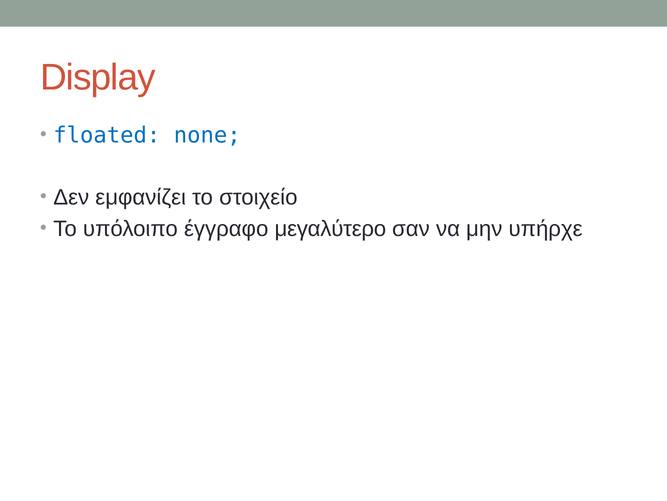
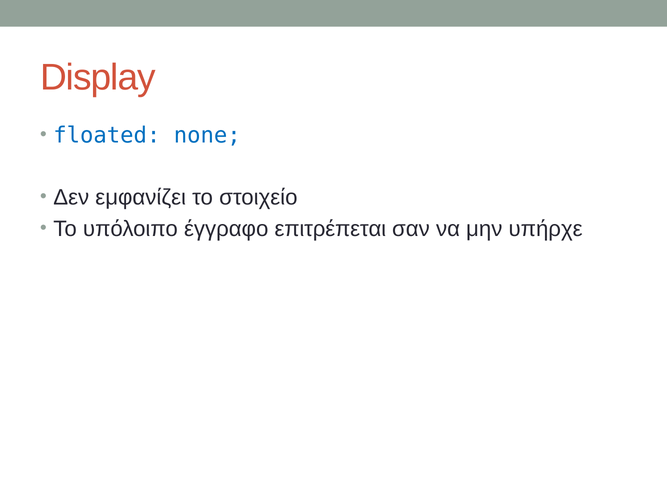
μεγαλύτερο: μεγαλύτερο -> επιτρέπεται (330, 228)
